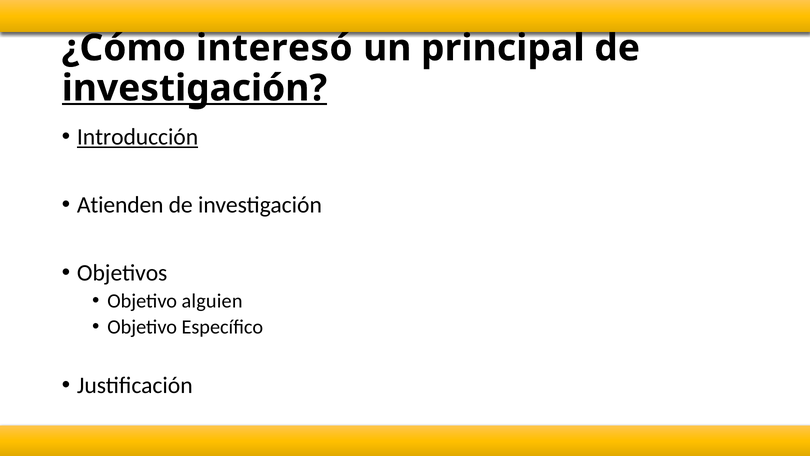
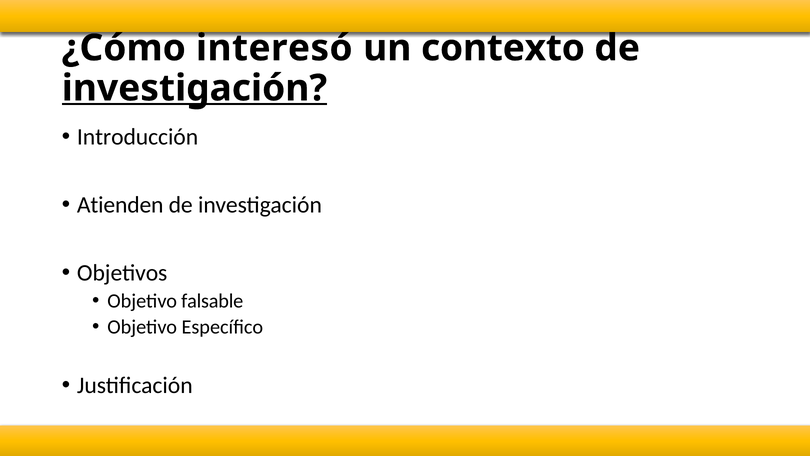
principal: principal -> contexto (503, 48)
Introducción underline: present -> none (138, 137)
alguien: alguien -> falsable (212, 301)
